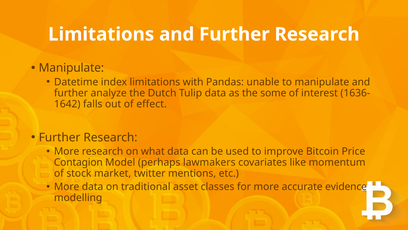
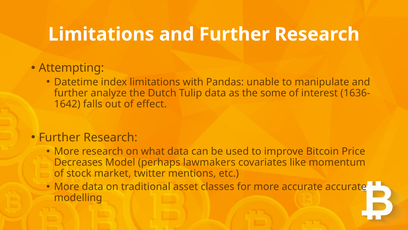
Manipulate: Manipulate -> Attempting (71, 68)
Contagion: Contagion -> Decreases (78, 162)
accurate evidence: evidence -> accurate (346, 186)
